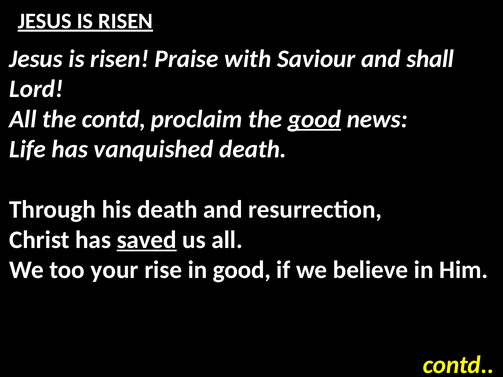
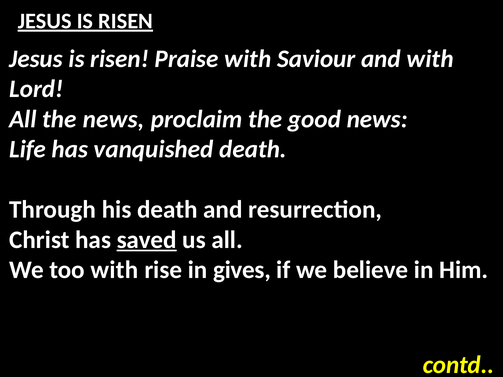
and shall: shall -> with (430, 59)
the contd: contd -> news (114, 119)
good underline: present -> none (314, 119)
too your: your -> with (114, 270)
in good: good -> gives (242, 270)
